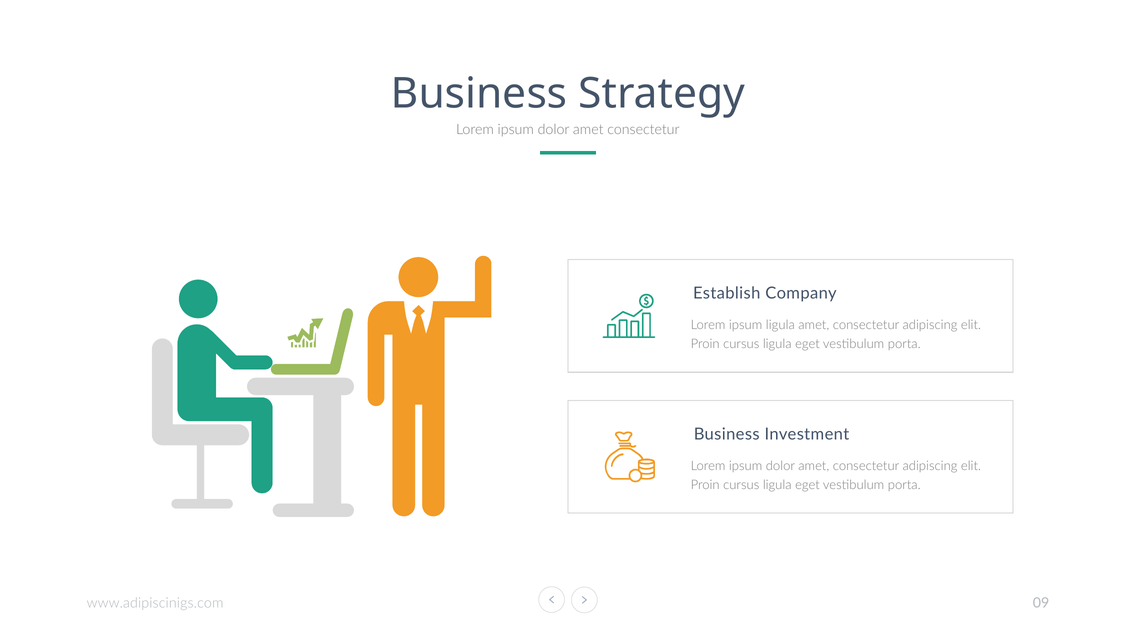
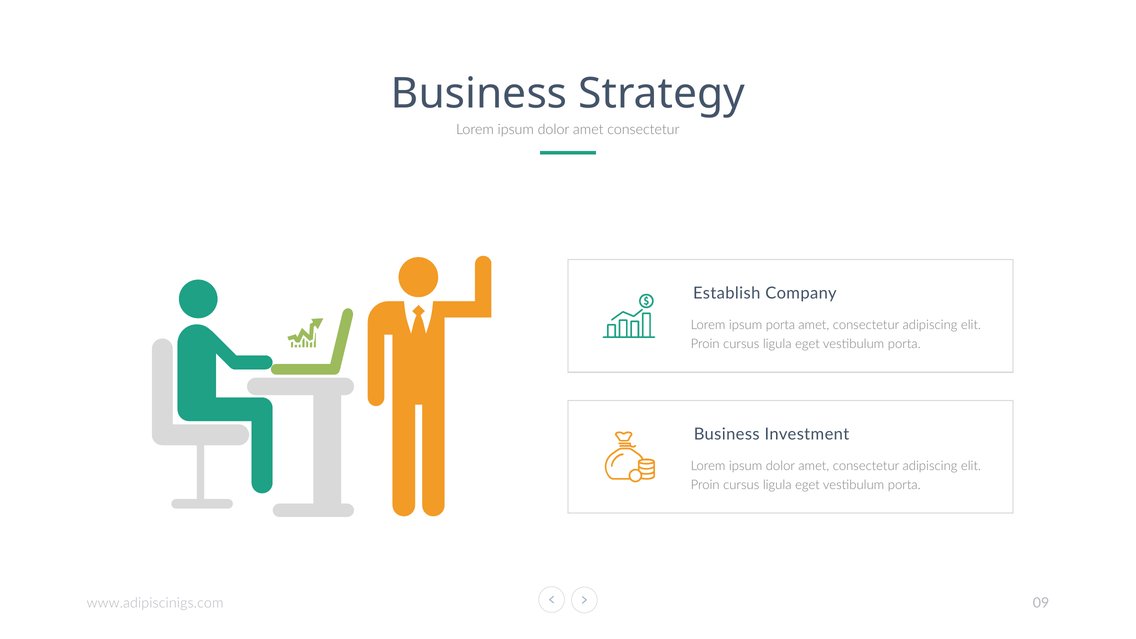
ipsum ligula: ligula -> porta (780, 325)
